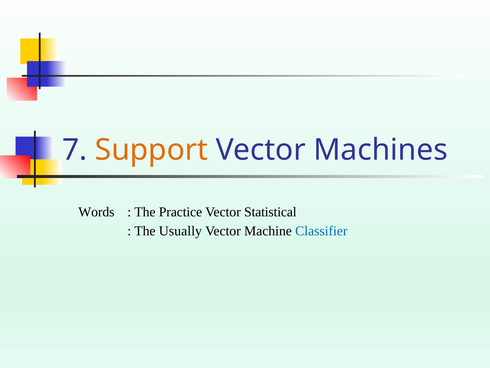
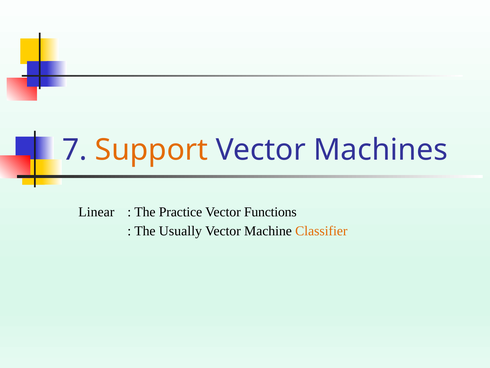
Words: Words -> Linear (96, 212)
Statistical: Statistical -> Functions (270, 212)
Classifier colour: blue -> orange (321, 231)
